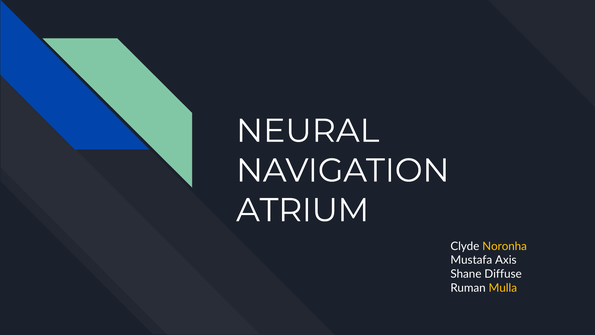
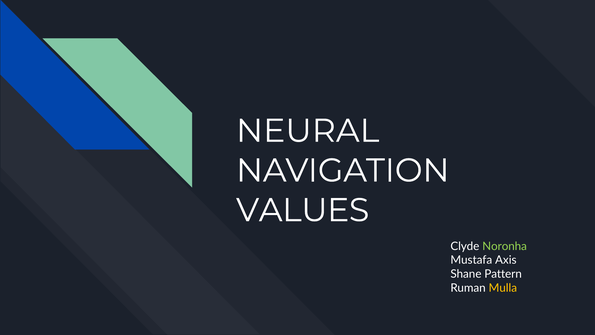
ATRIUM: ATRIUM -> VALUES (303, 210)
Noronha colour: yellow -> light green (505, 246)
Diffuse: Diffuse -> Pattern (503, 274)
